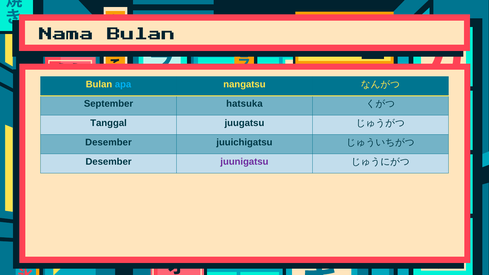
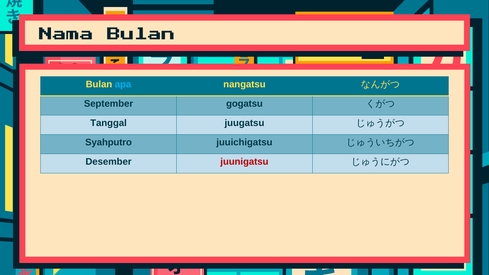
hatsuka: hatsuka -> gogatsu (245, 104)
Desember: Desember -> Syahputro (109, 142)
juunigatsu colour: purple -> red (244, 162)
